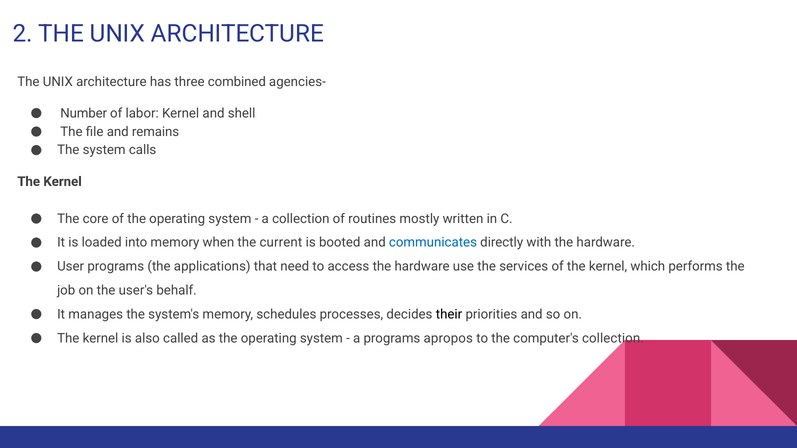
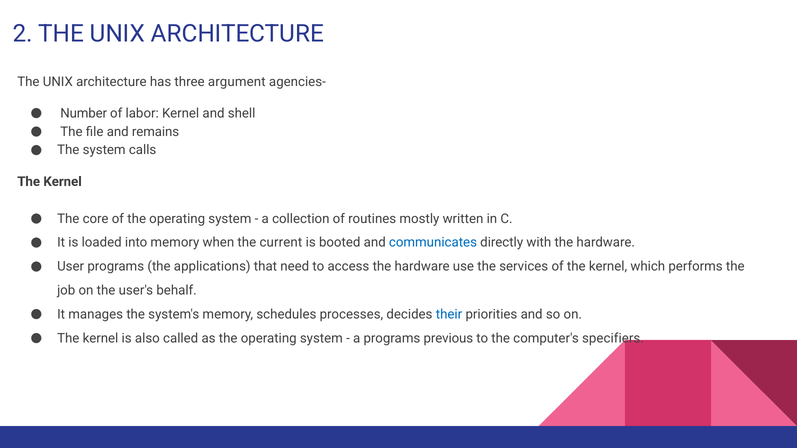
combined: combined -> argument (237, 82)
their colour: black -> blue (449, 314)
apropos: apropos -> previous (448, 338)
computer's collection: collection -> specifiers (613, 338)
